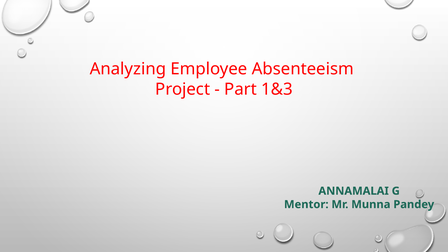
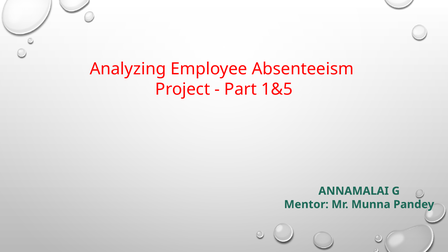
1&3: 1&3 -> 1&5 (277, 89)
